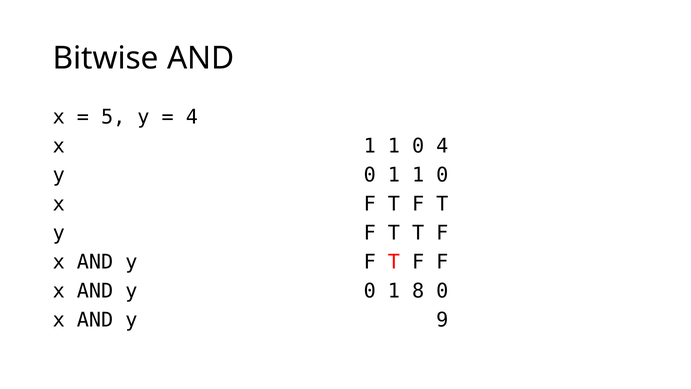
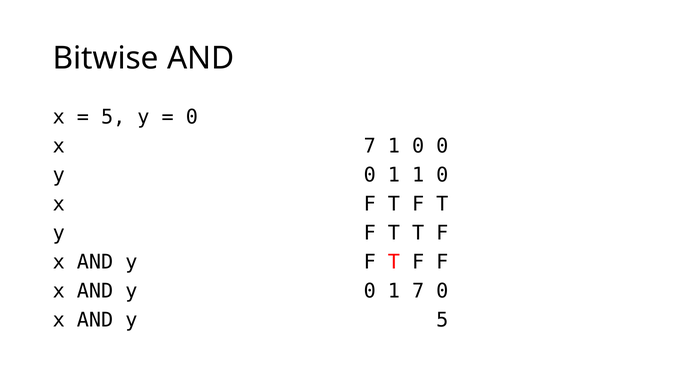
4: 4 -> 0 (192, 117)
x 1: 1 -> 7 (370, 146)
0 4: 4 -> 0 (442, 146)
1 8: 8 -> 7 (418, 291)
y 9: 9 -> 5 (442, 320)
